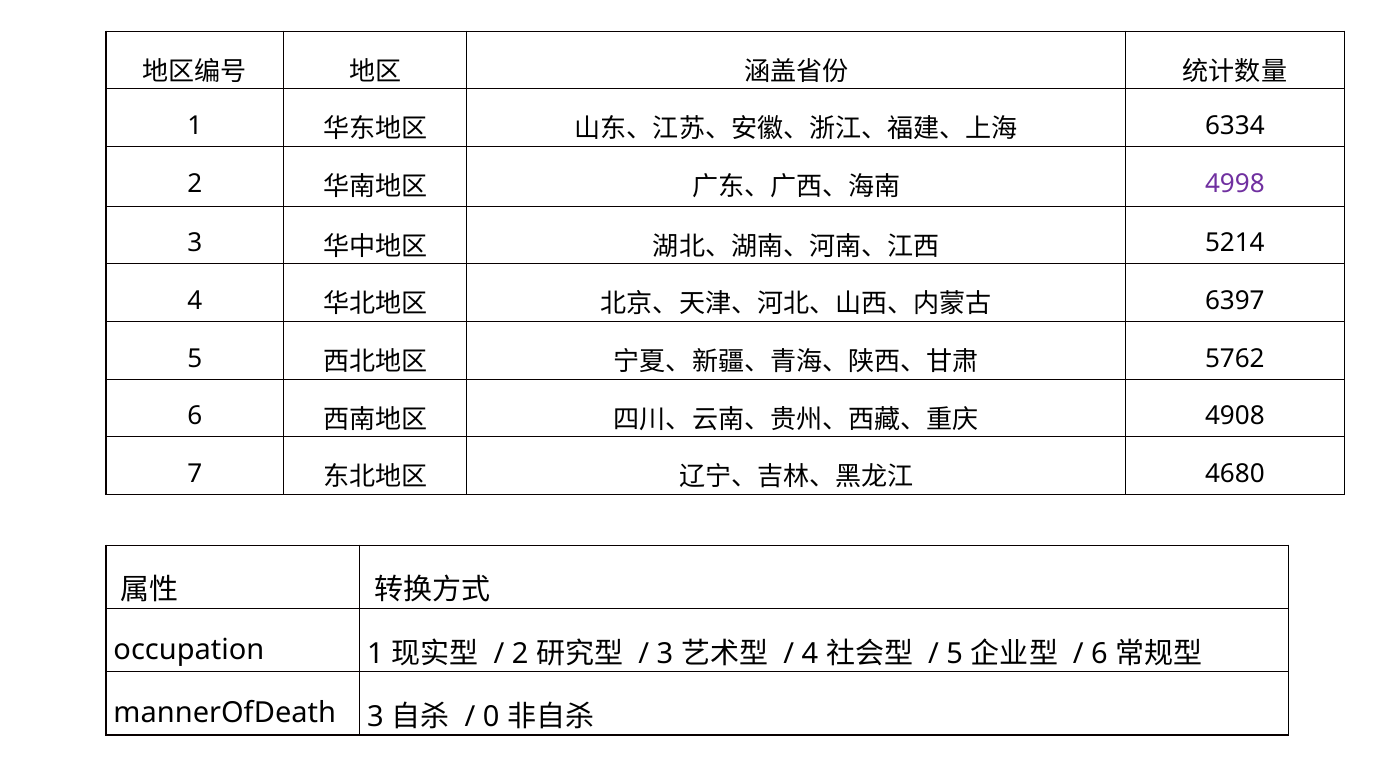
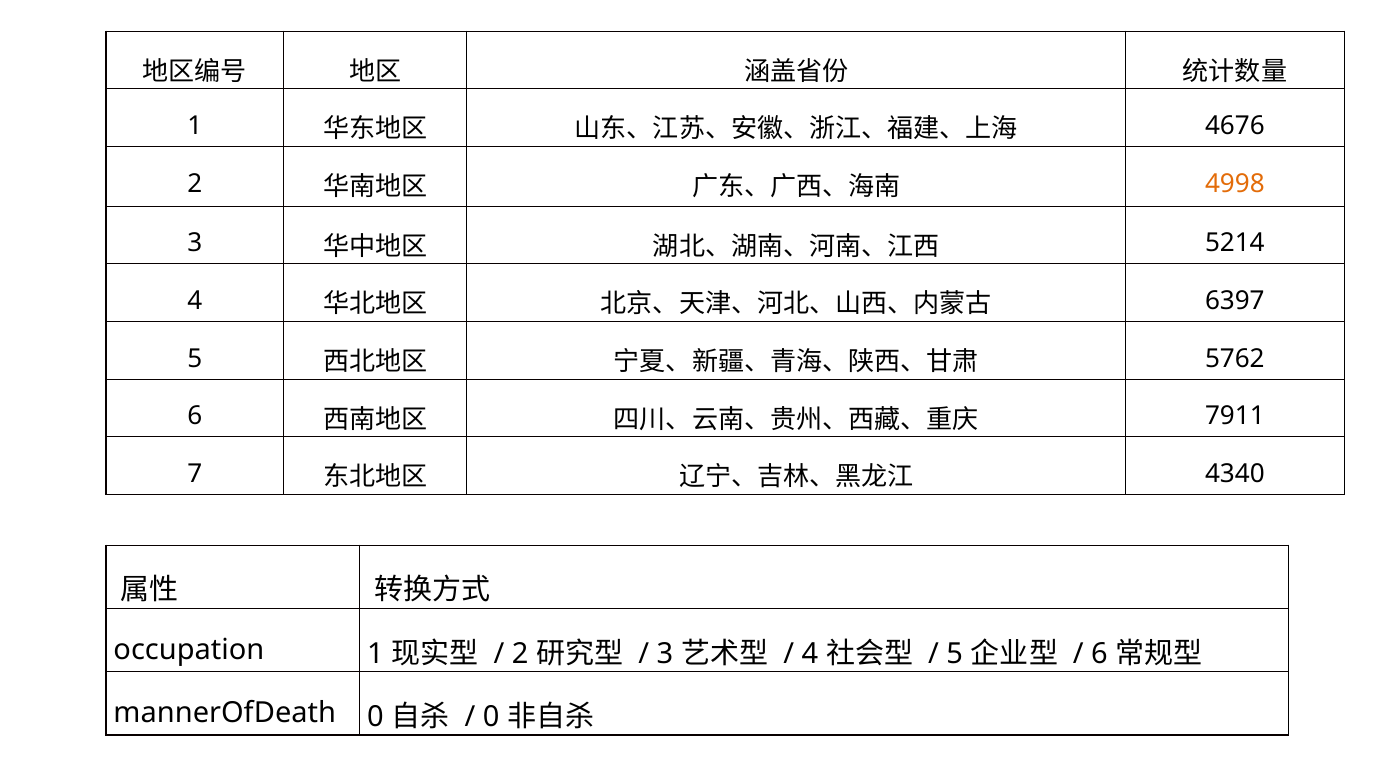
6334: 6334 -> 4676 (1235, 126)
4998 colour: purple -> orange (1235, 184)
4908: 4908 -> 7911 (1235, 416)
4680: 4680 -> 4340 (1235, 474)
mannerOfDeath 3: 3 -> 0 (376, 717)
